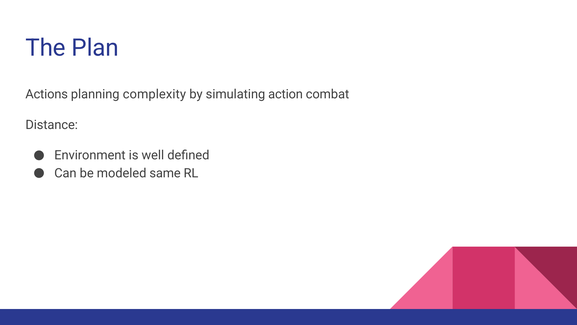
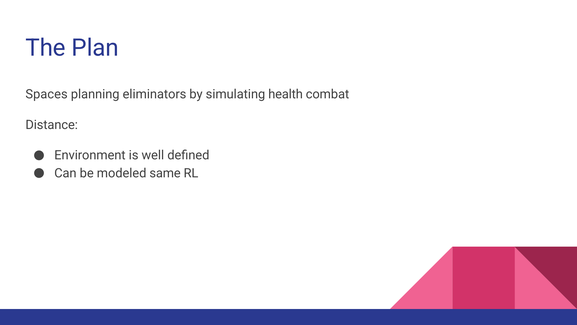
Actions: Actions -> Spaces (47, 94)
complexity: complexity -> eliminators (154, 94)
action: action -> health (286, 94)
